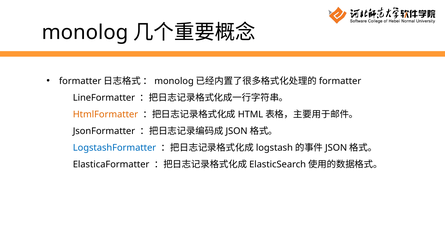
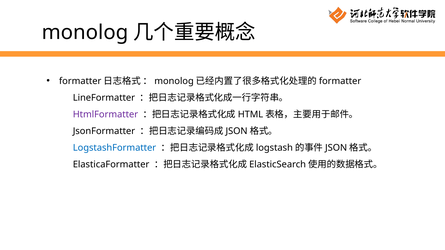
HtmlFormatter colour: orange -> purple (105, 115)
